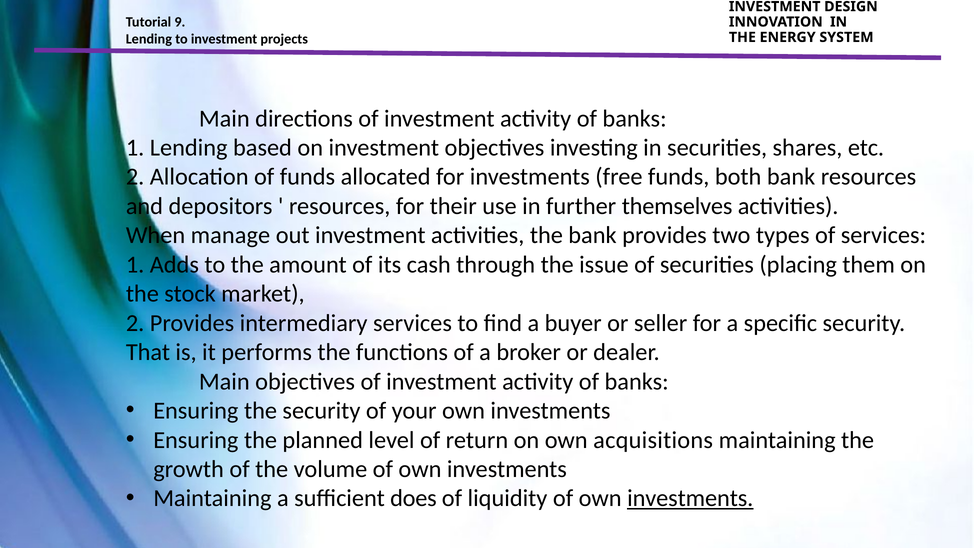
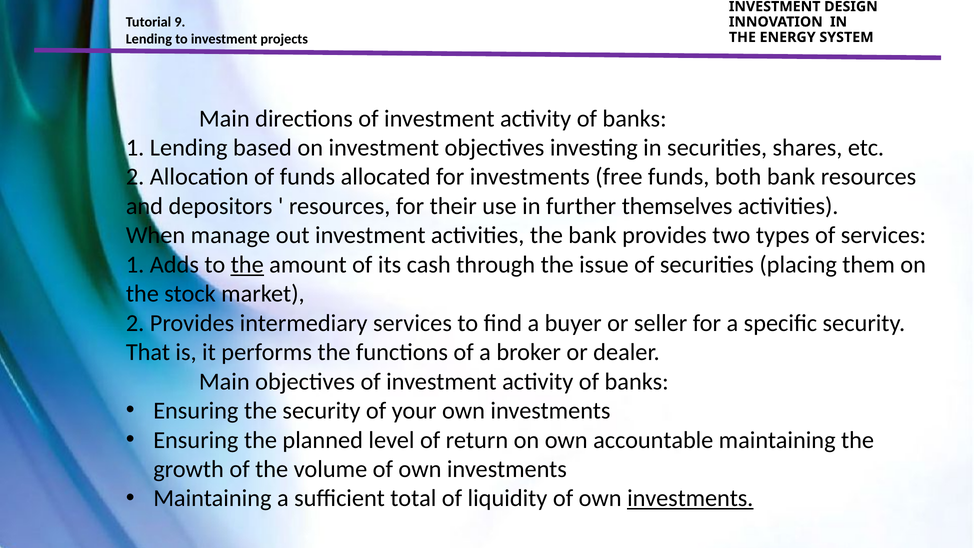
the underline: none -> present (247, 265)
acquisitions: acquisitions -> accountable (653, 440)
does: does -> total (413, 498)
